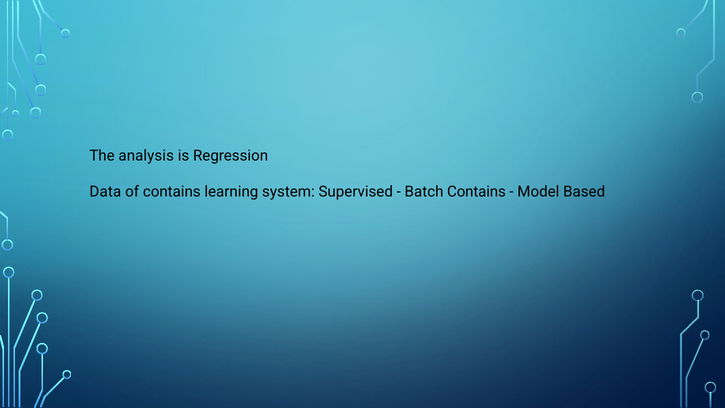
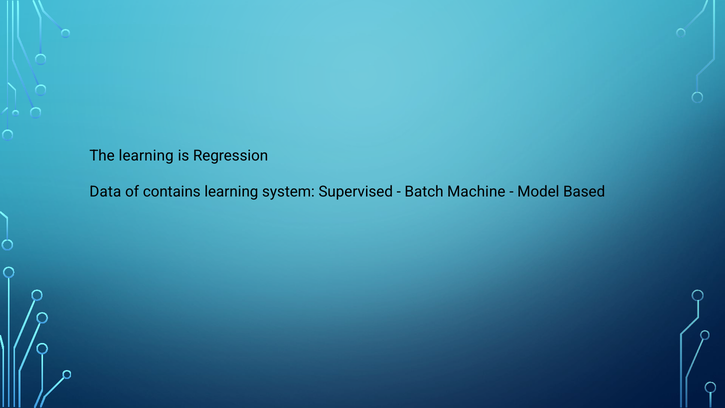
The analysis: analysis -> learning (146, 156)
Batch Contains: Contains -> Machine (476, 192)
